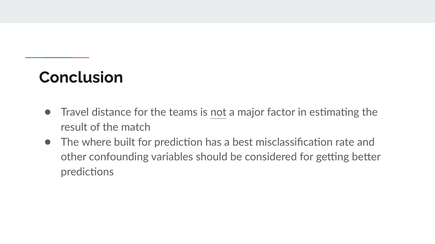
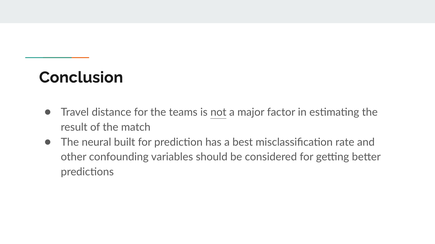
where: where -> neural (96, 142)
